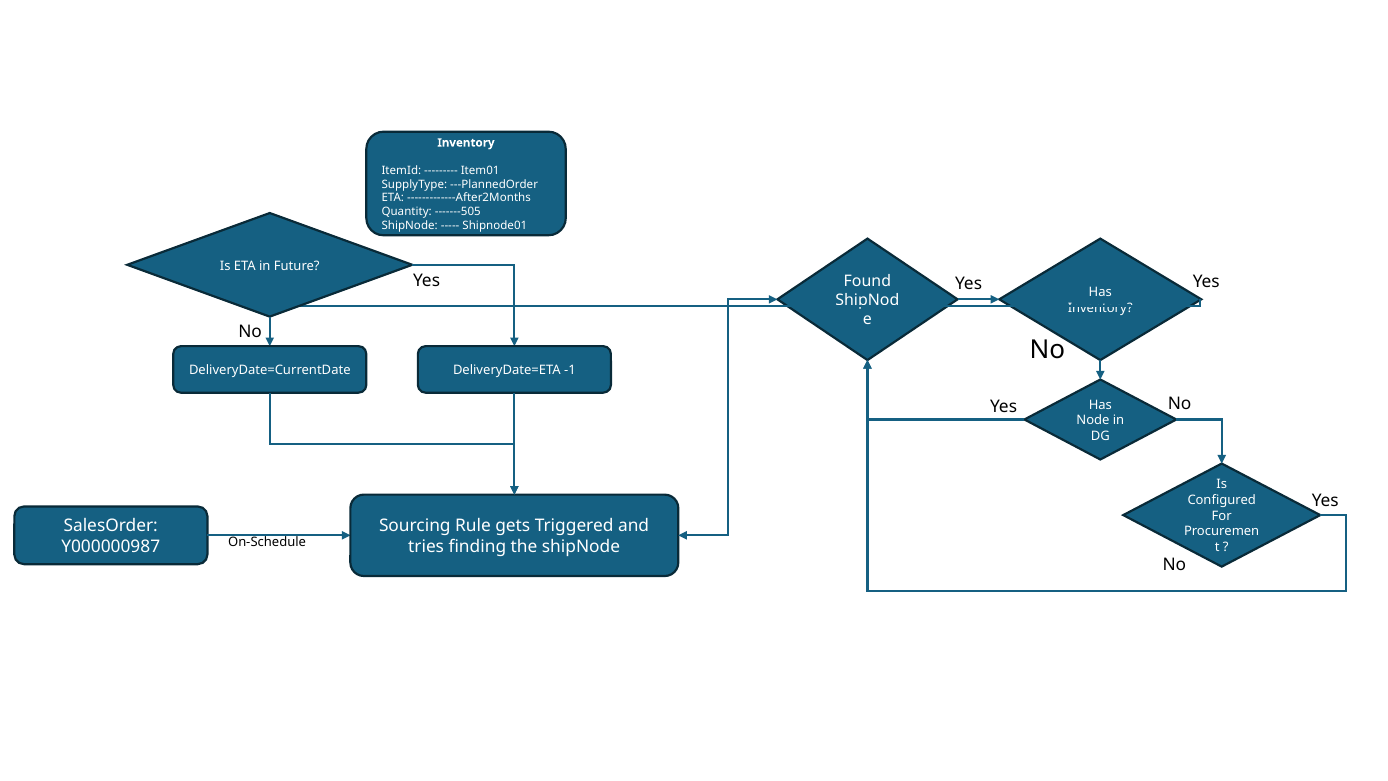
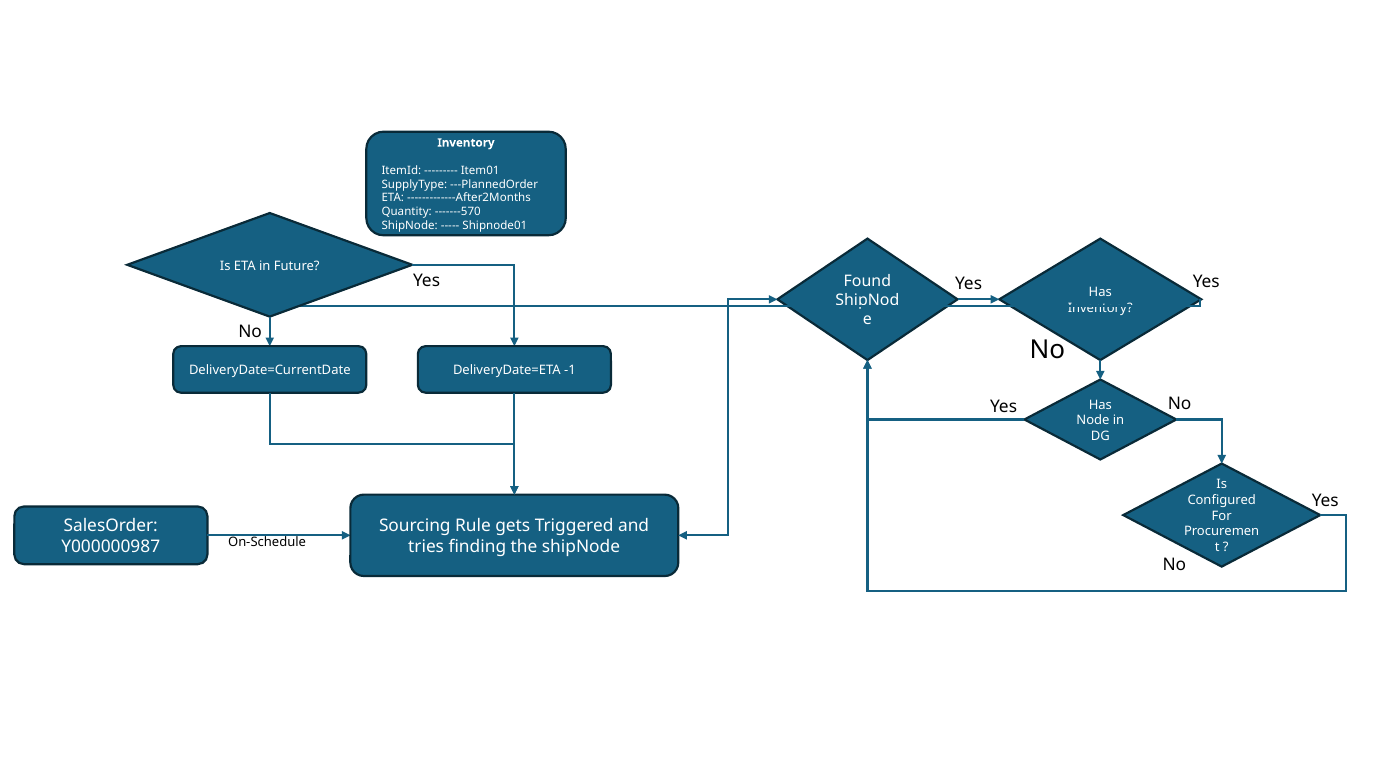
-------505: -------505 -> -------570 (458, 212)
